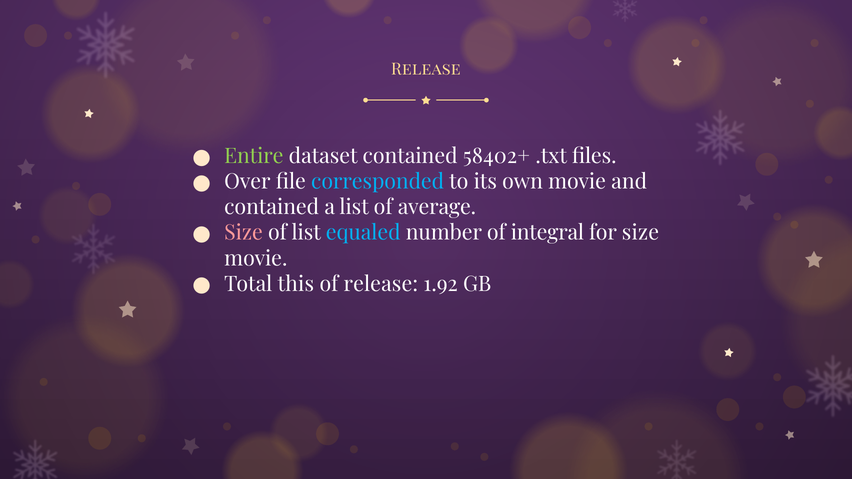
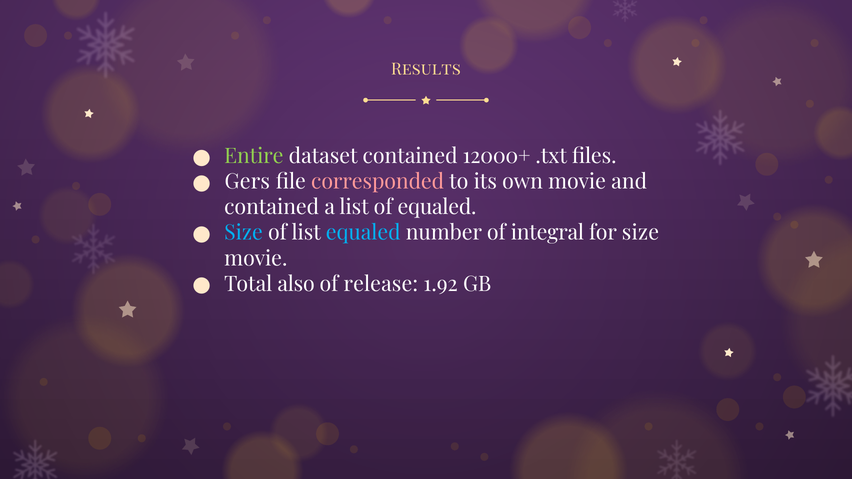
Release: Release -> Results (426, 69)
58402+: 58402+ -> 12000+ (497, 156)
Over: Over -> Gers (247, 182)
corresponded colour: light blue -> pink (378, 182)
of average: average -> equaled (437, 208)
Size colour: pink -> light blue (244, 233)
this: this -> also (296, 284)
